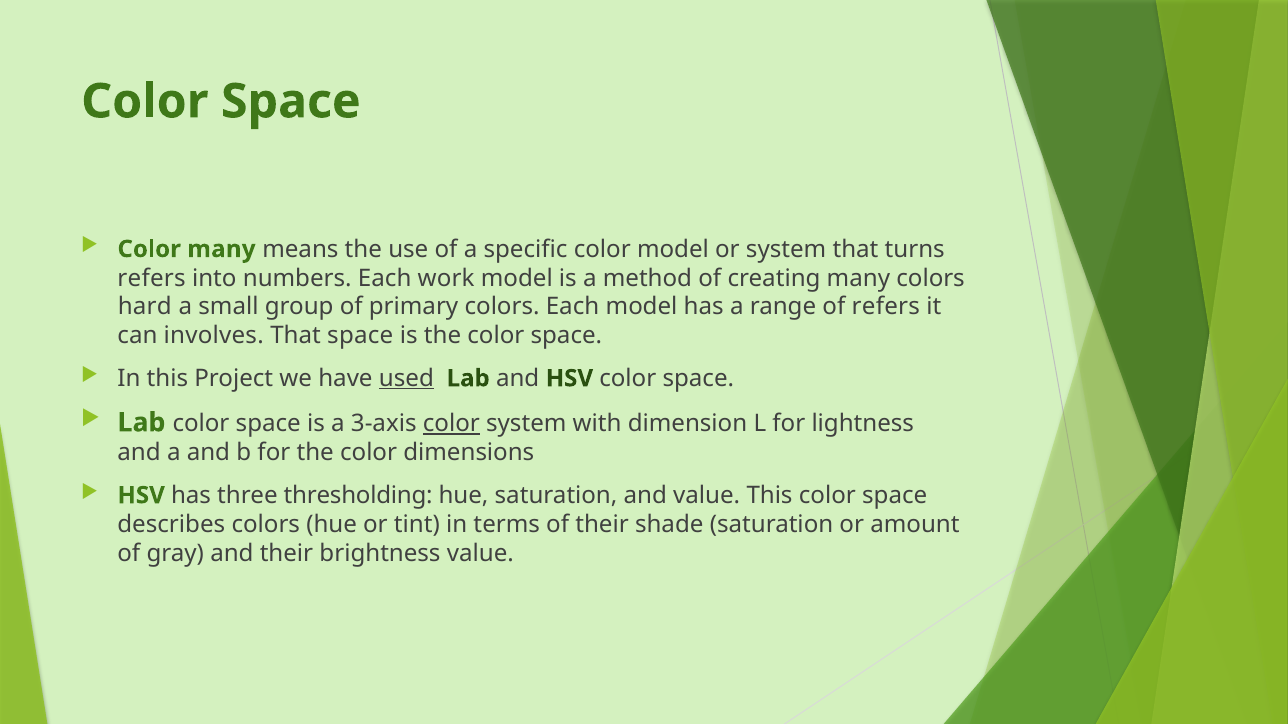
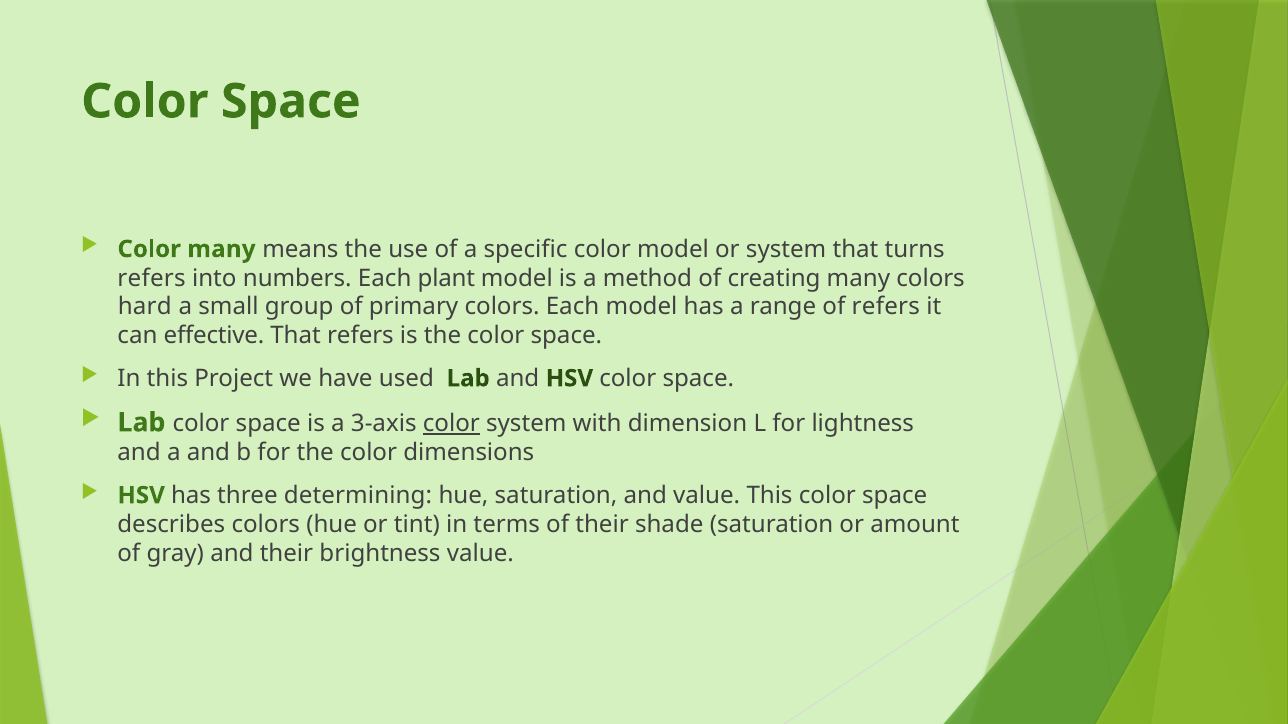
work: work -> plant (446, 278)
involves: involves -> effective (214, 336)
That space: space -> refers (360, 336)
used underline: present -> none (406, 379)
thresholding: thresholding -> determining (358, 496)
